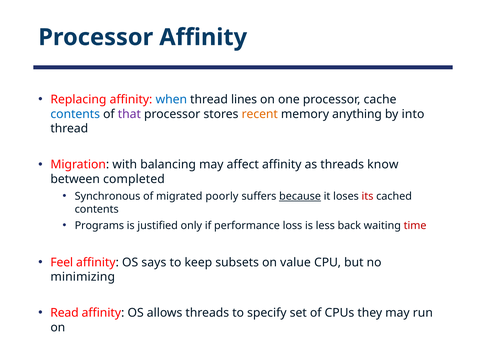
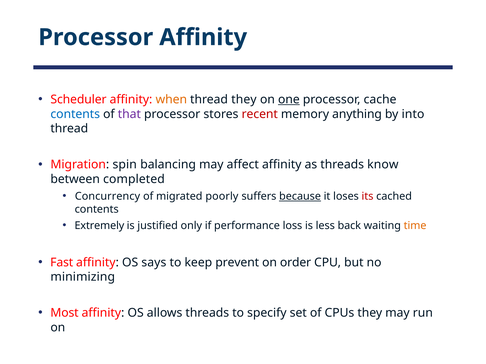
Replacing: Replacing -> Scheduler (78, 100)
when colour: blue -> orange (171, 100)
thread lines: lines -> they (244, 100)
one underline: none -> present (289, 100)
recent colour: orange -> red (260, 114)
with: with -> spin (125, 165)
Synchronous: Synchronous -> Concurrency (107, 197)
Programs: Programs -> Extremely (99, 226)
time colour: red -> orange (415, 226)
Feel: Feel -> Fast (62, 263)
subsets: subsets -> prevent (237, 263)
value: value -> order (296, 263)
Read: Read -> Most (64, 313)
